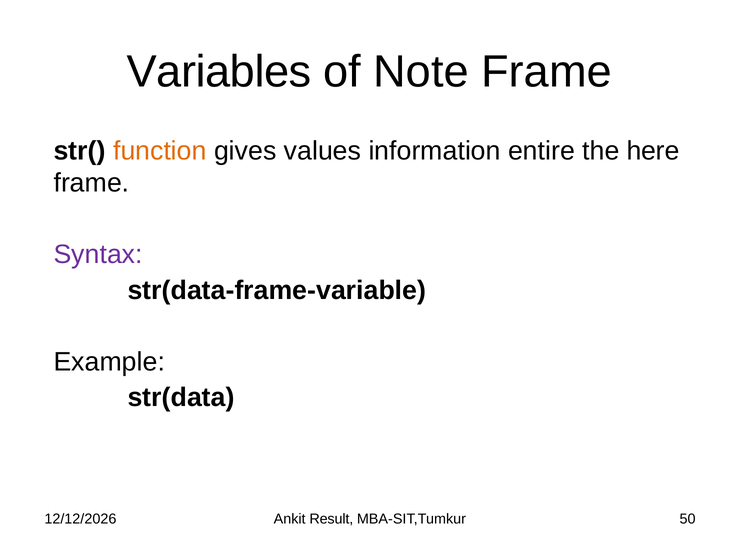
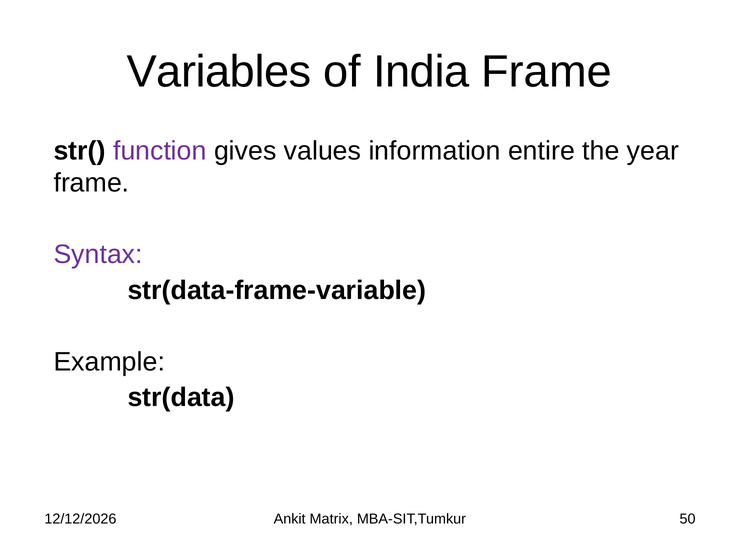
Note: Note -> India (421, 72)
function colour: orange -> purple (160, 151)
here: here -> year (653, 151)
Result: Result -> Matrix (331, 519)
